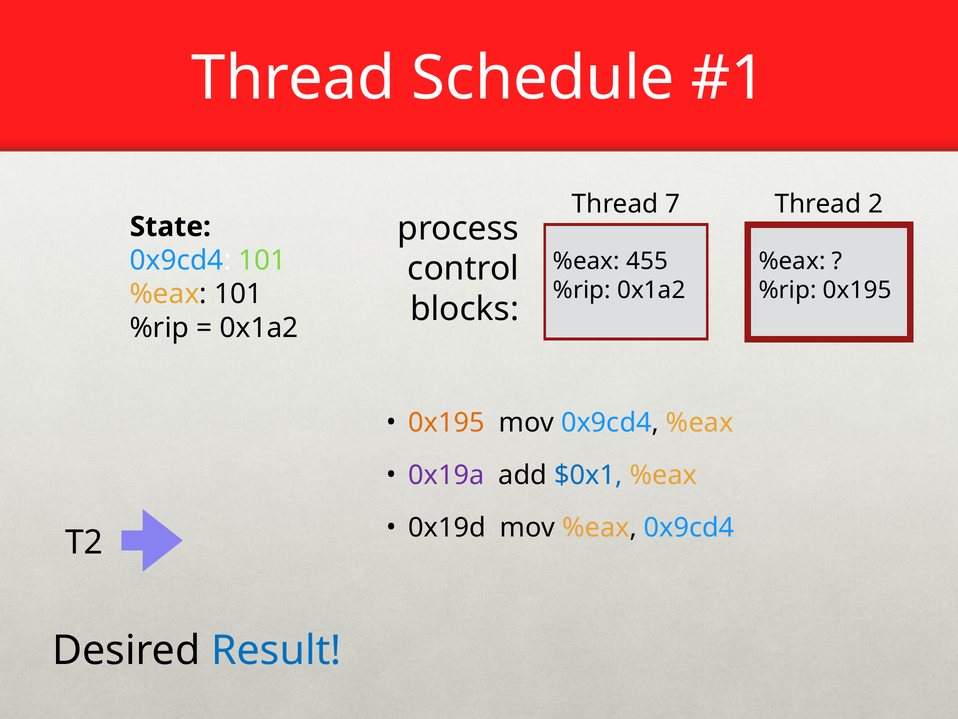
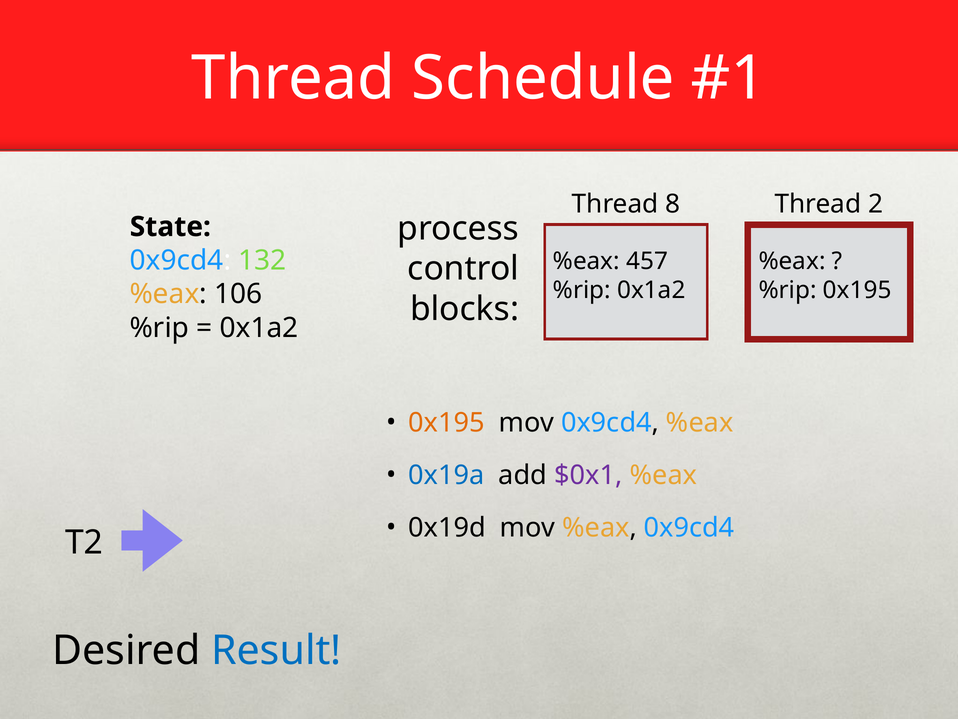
7: 7 -> 8 (673, 204)
0x9cd4 101: 101 -> 132 (262, 260)
455: 455 -> 457 (647, 261)
%eax 101: 101 -> 106 (238, 294)
0x19a colour: purple -> blue (446, 475)
$0x1 colour: blue -> purple (588, 475)
